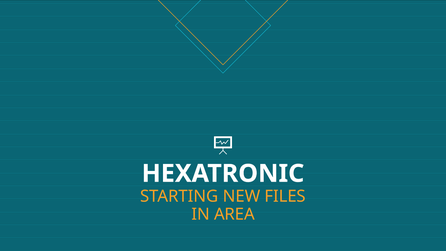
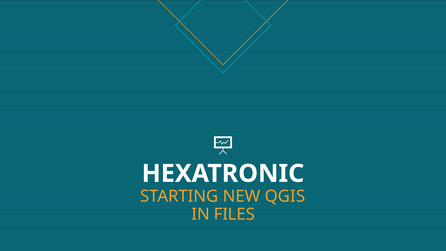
FILES: FILES -> QGIS (285, 196)
AREA: AREA -> FILES (234, 214)
